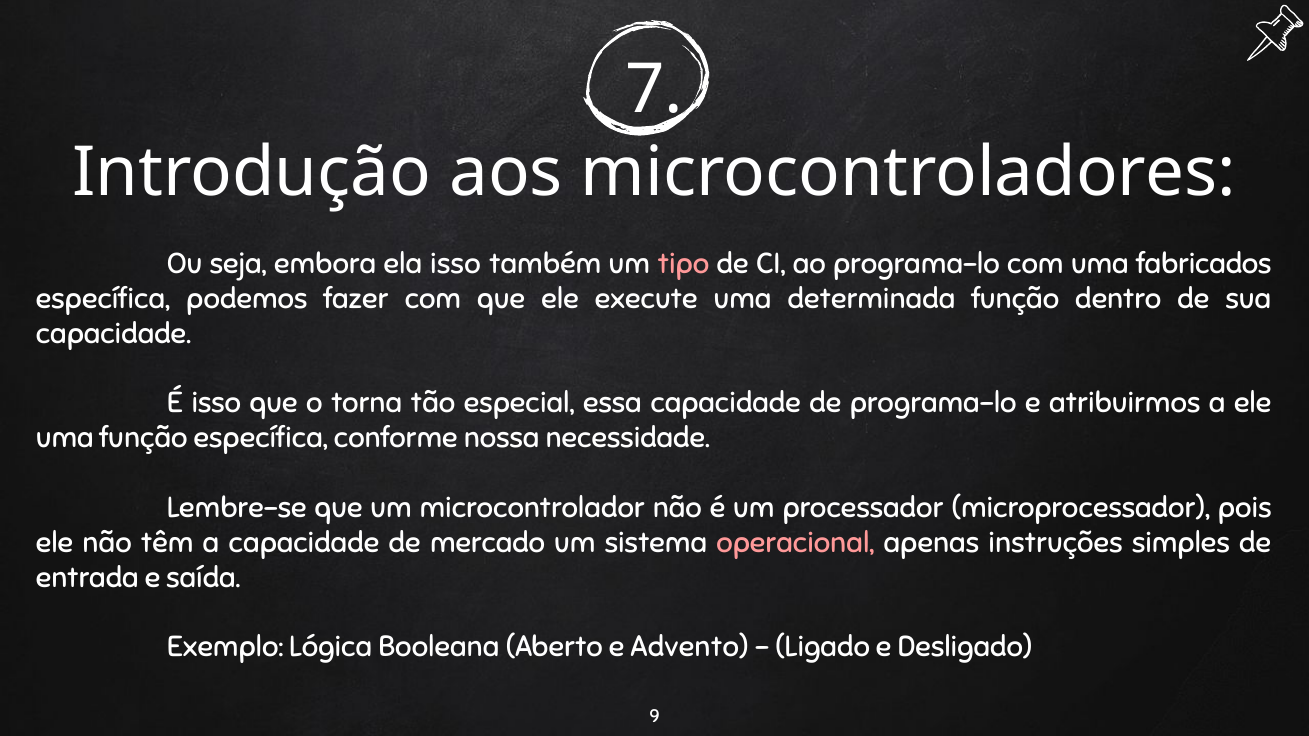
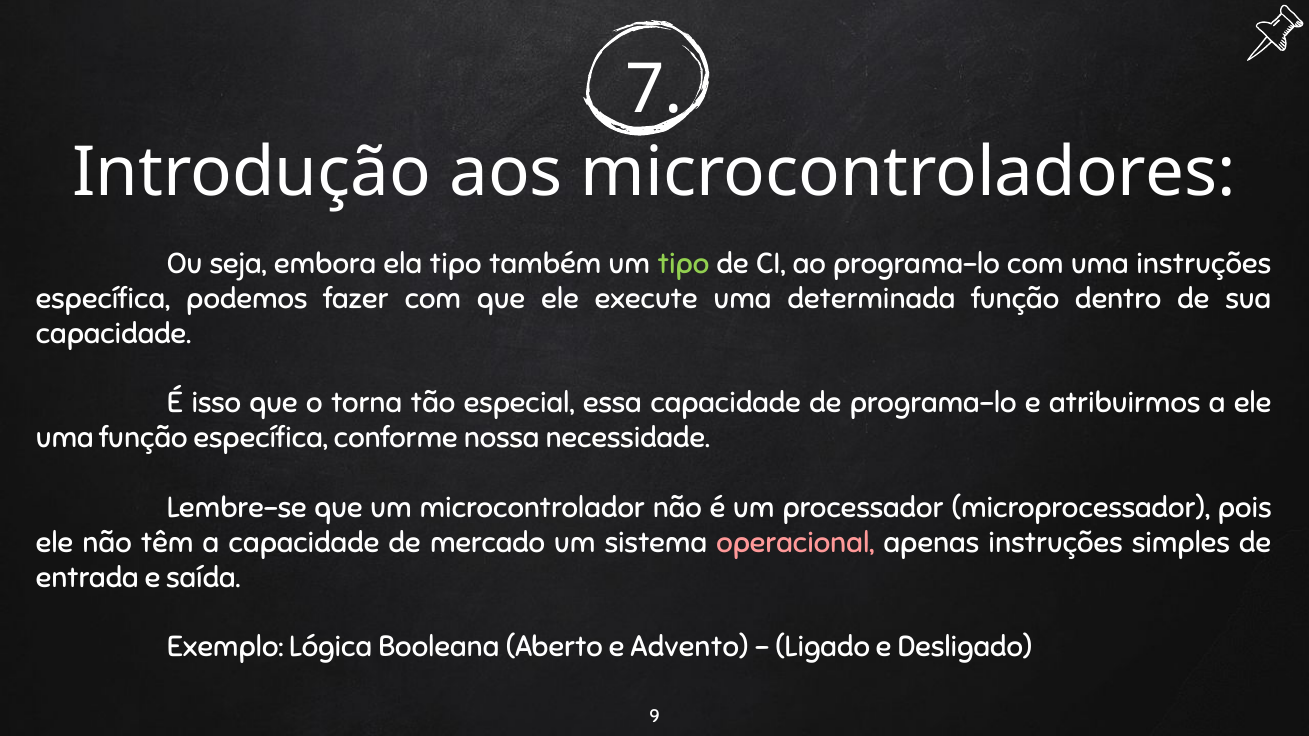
ela isso: isso -> tipo (456, 264)
tipo colour: pink -> light green (683, 264)
uma fabricados: fabricados -> instruções (1204, 264)
